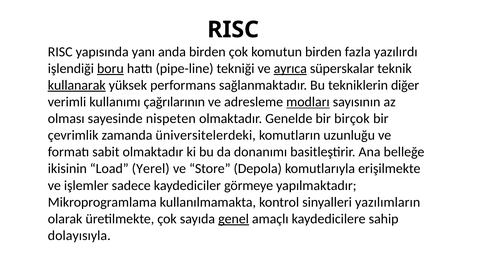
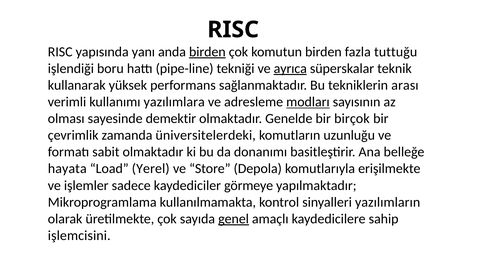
birden underline: none -> present (207, 52)
yazılırdı: yazılırdı -> tuttuğu (396, 52)
boru underline: present -> none (110, 68)
kullanarak underline: present -> none (77, 85)
diğer: diğer -> arası (405, 85)
çağrılarının: çağrılarının -> yazılımlara (174, 102)
nispeten: nispeten -> demektir (171, 118)
ikisinin: ikisinin -> hayata (67, 168)
dolayısıyla: dolayısıyla -> işlemcisini (79, 235)
